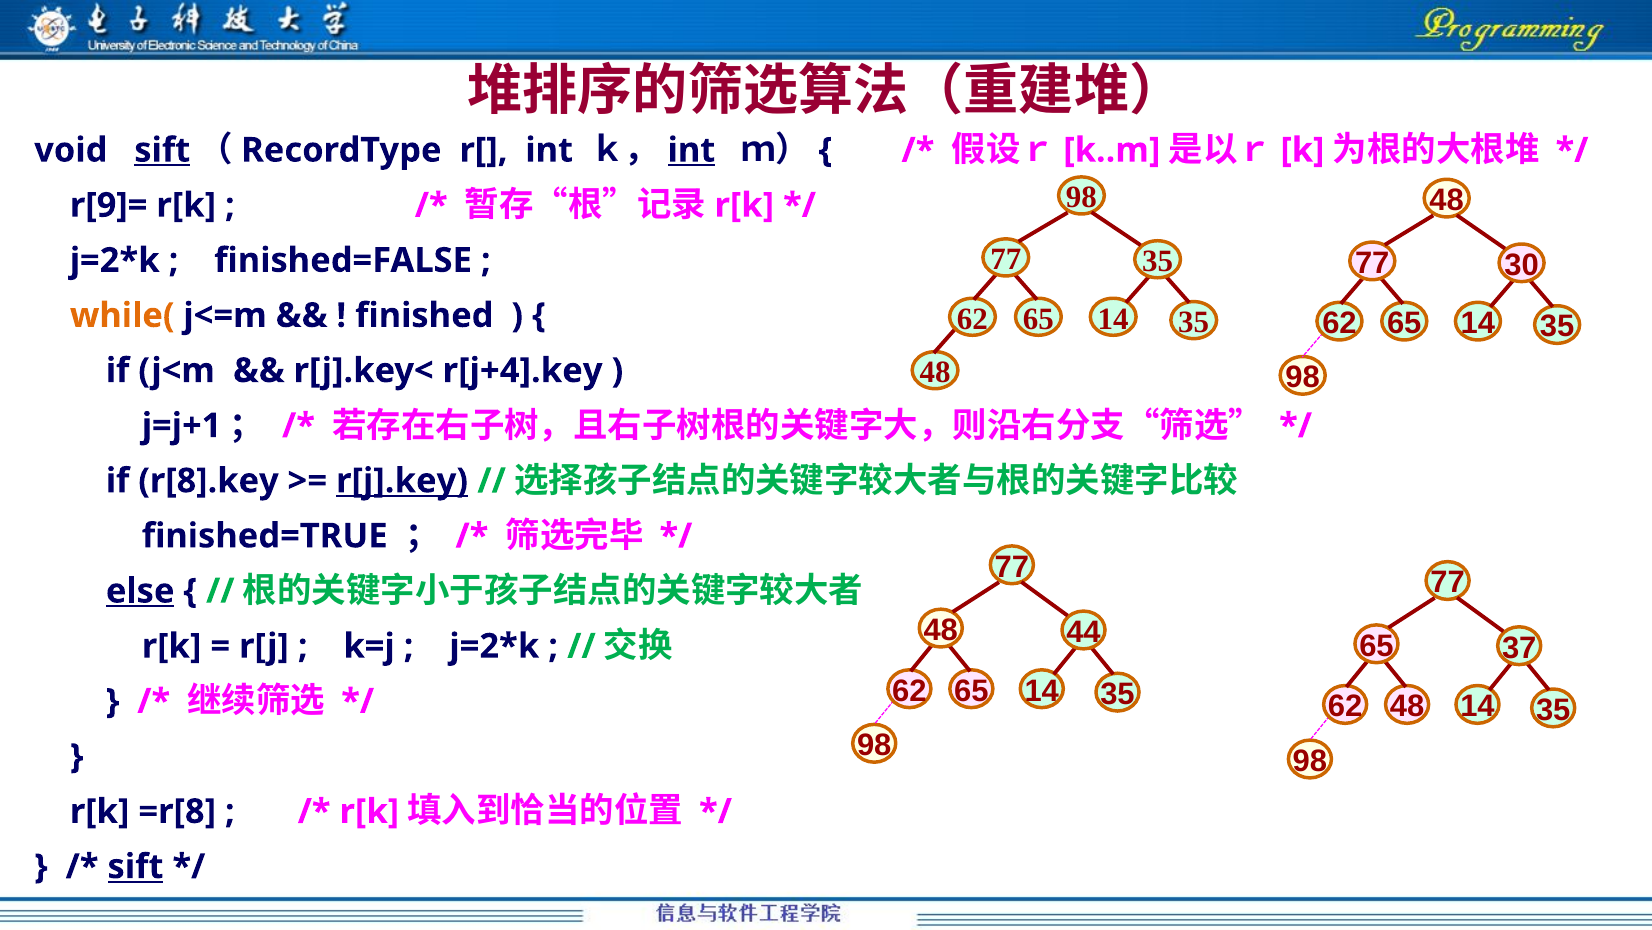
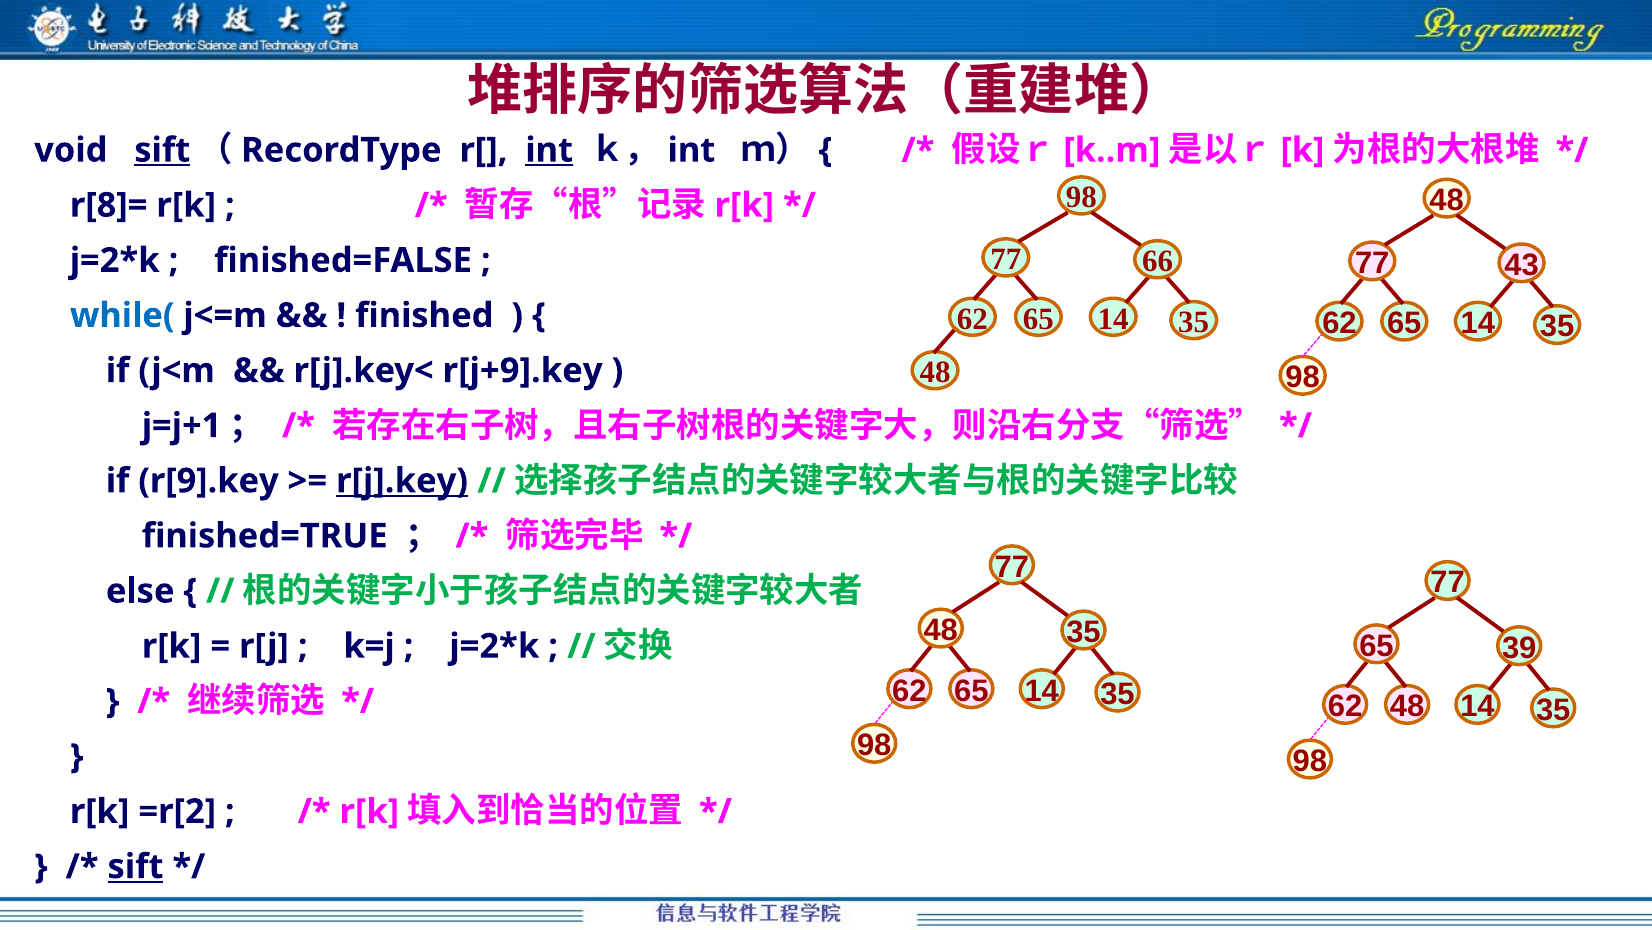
int underline: none -> present (549, 150)
int underline: present -> none (691, 150)
r[9]=: r[9]= -> r[8]= (109, 205)
35: 35 -> 66 (1158, 261)
30: 30 -> 43 (1522, 265)
while( colour: orange -> blue (122, 315)
r[j+4].key: r[j+4].key -> r[j+9].key (523, 370)
r[8].key: r[8].key -> r[9].key (208, 481)
else underline: present -> none (140, 591)
44: 44 -> 35 (1084, 632)
37: 37 -> 39 (1519, 647)
=r[8: =r[8 -> =r[2 (177, 811)
